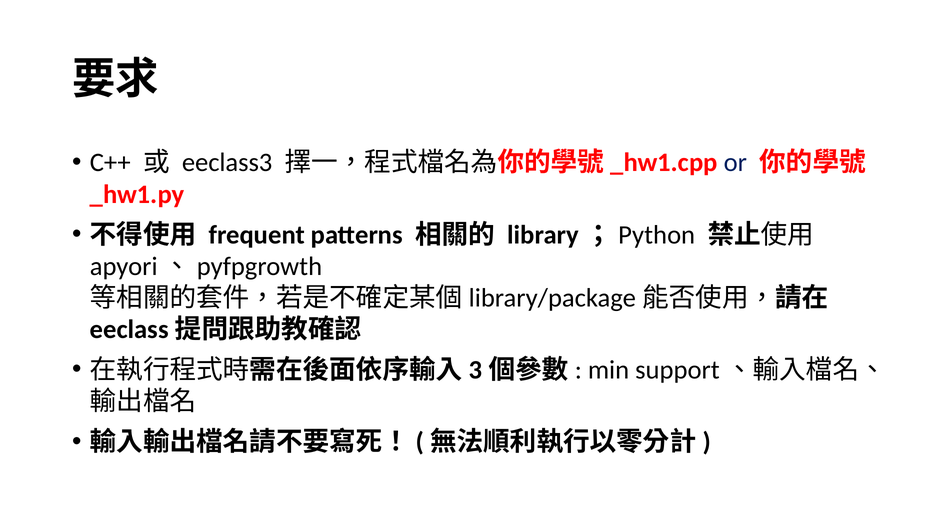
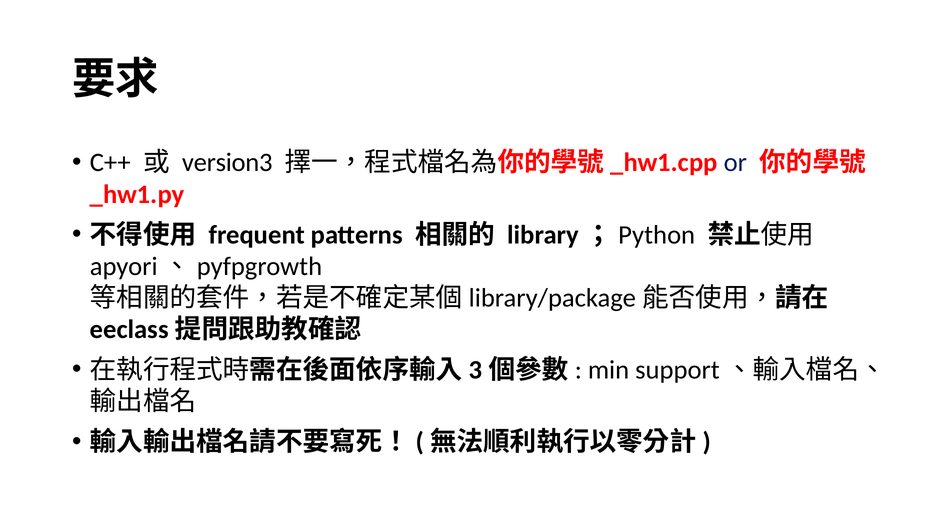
eeclass3: eeclass3 -> version3 (227, 163)
